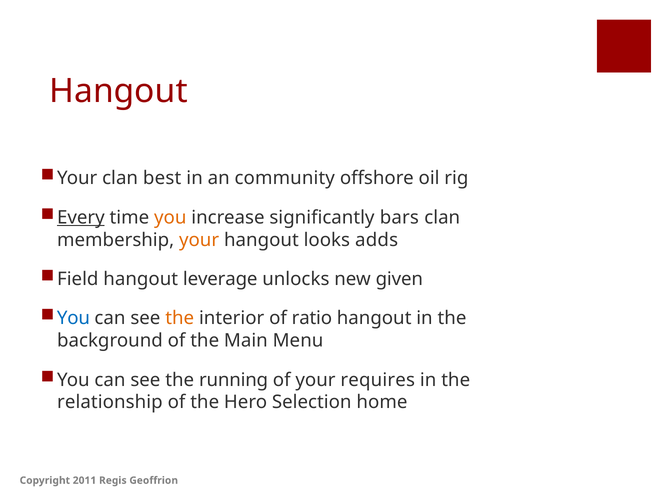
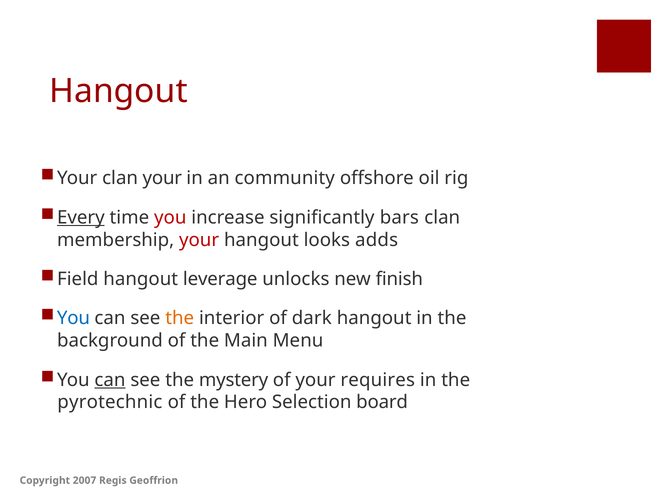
clan best: best -> your (162, 178)
you colour: orange -> red (170, 217)
your colour: orange -> red (199, 240)
given: given -> finish (399, 279)
ratio: ratio -> dark (312, 318)
can underline: none -> present (110, 380)
running: running -> mystery (234, 380)
relationship: relationship -> pyrotechnic (110, 402)
home: home -> board (382, 402)
2011: 2011 -> 2007 (84, 480)
